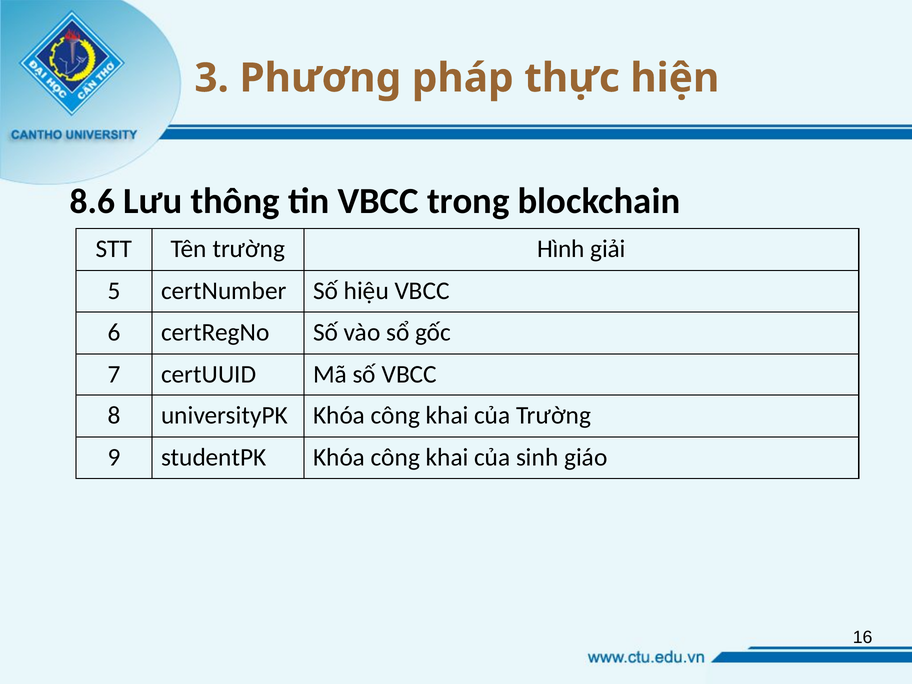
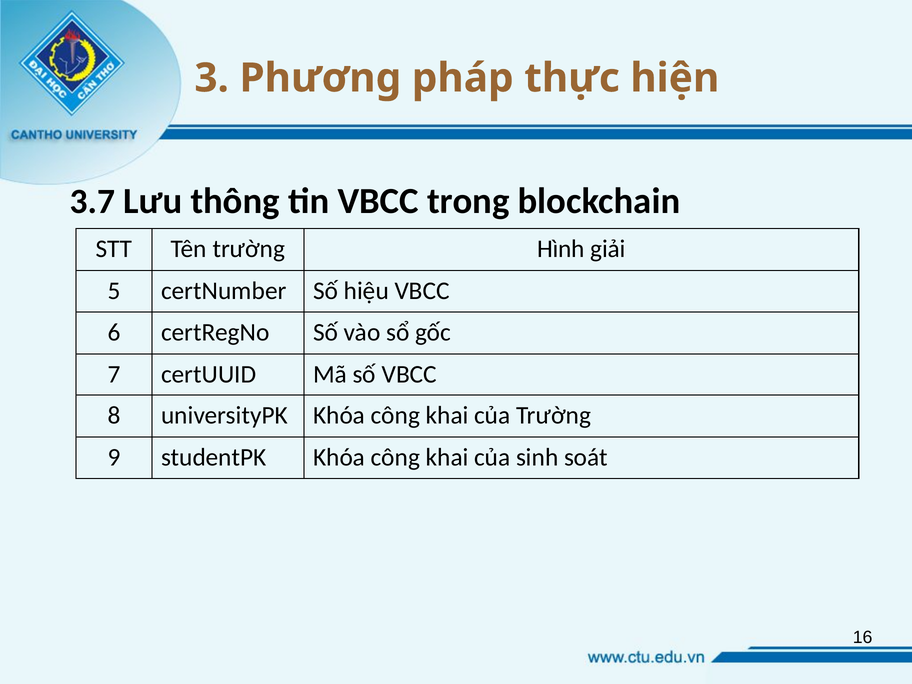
8.6: 8.6 -> 3.7 (93, 201)
giáo: giáo -> soát (586, 457)
